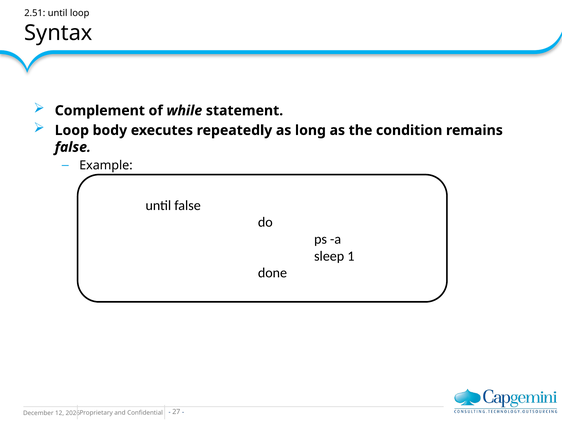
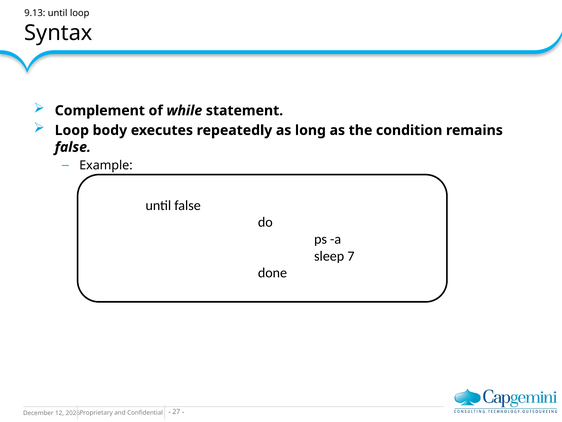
2.51: 2.51 -> 9.13 (35, 13)
1: 1 -> 7 (351, 256)
